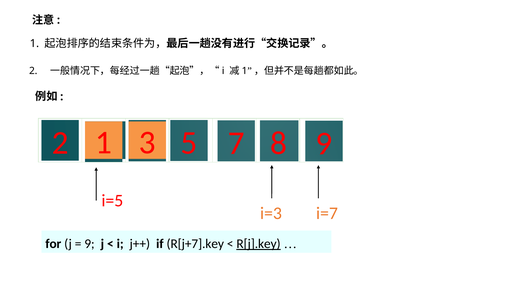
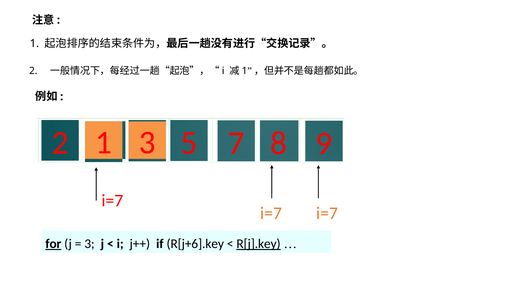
i=5: i=5 -> i=7 (112, 201)
i=3: i=3 -> i=7 (271, 213)
for underline: none -> present (53, 244)
9: 9 -> 3 (89, 244)
R[j+7].key: R[j+7].key -> R[j+6].key (195, 244)
